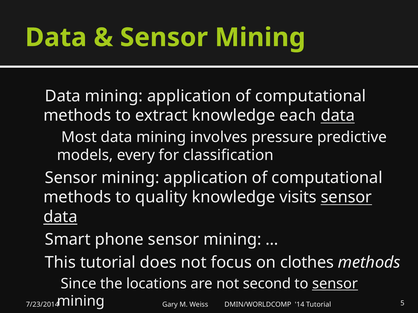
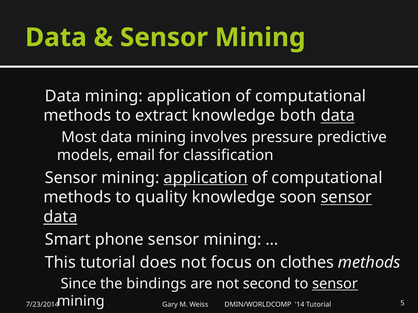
each: each -> both (298, 116)
every: every -> email (136, 156)
application underline: none -> present (206, 178)
visits: visits -> soon (298, 197)
locations: locations -> bindings (156, 284)
